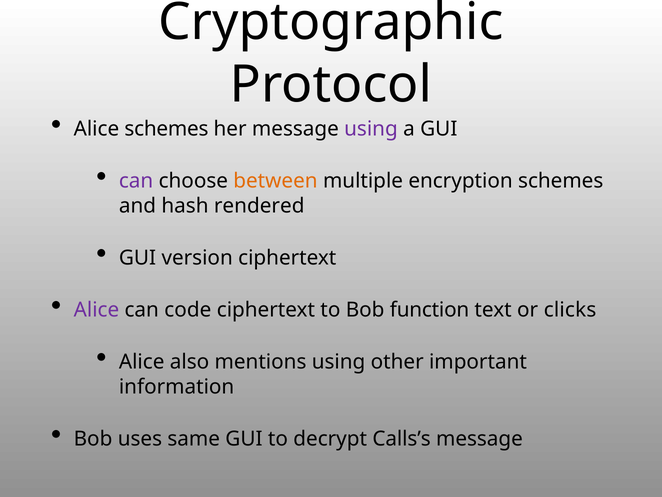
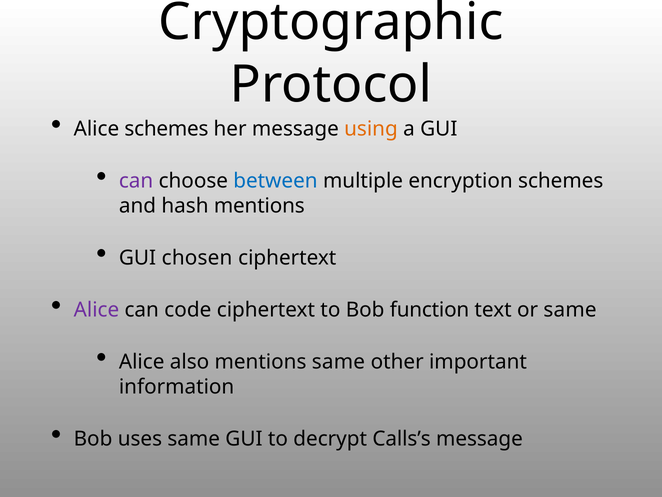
using colour: purple -> orange (371, 129)
between colour: orange -> blue (275, 181)
hash rendered: rendered -> mentions (259, 206)
version: version -> chosen (197, 258)
or clicks: clicks -> same (570, 310)
mentions using: using -> same (338, 362)
